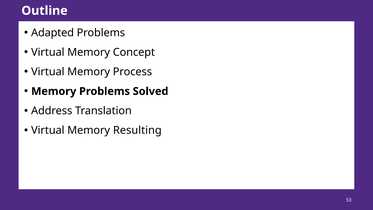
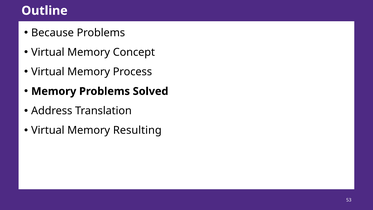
Adapted: Adapted -> Because (53, 33)
